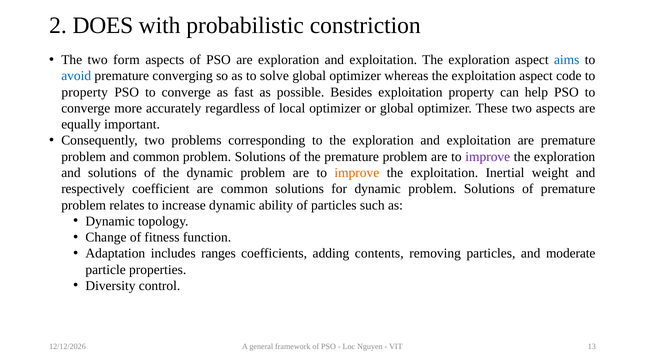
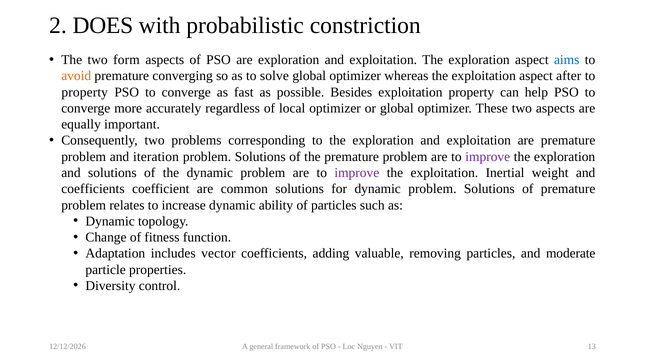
avoid colour: blue -> orange (76, 76)
code: code -> after (569, 76)
and common: common -> iteration (156, 157)
improve colour: orange -> purple (357, 173)
respectively: respectively -> coefficients (93, 189)
ranges: ranges -> vector (218, 253)
contents: contents -> valuable (379, 253)
